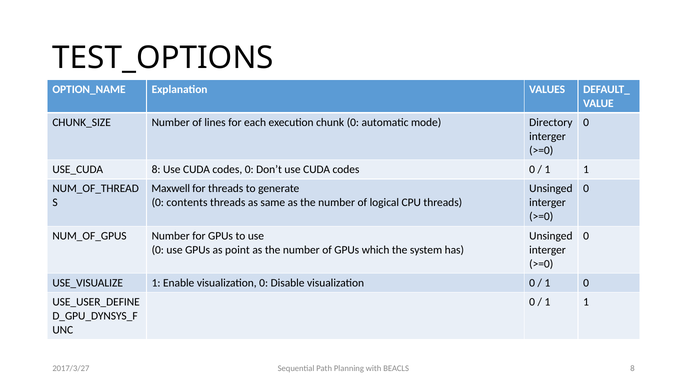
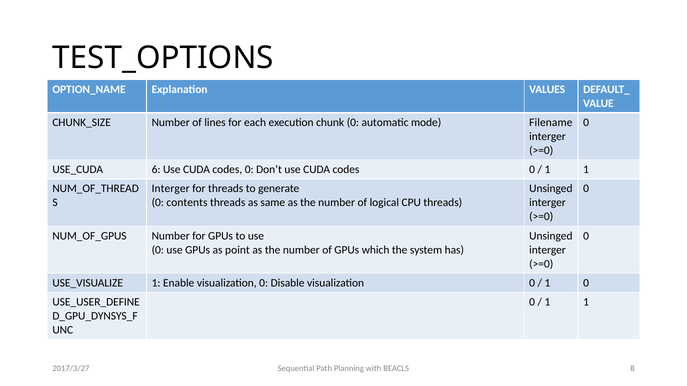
Directory: Directory -> Filename (551, 123)
8: 8 -> 6 (156, 170)
Maxwell: Maxwell -> Interger (171, 189)
